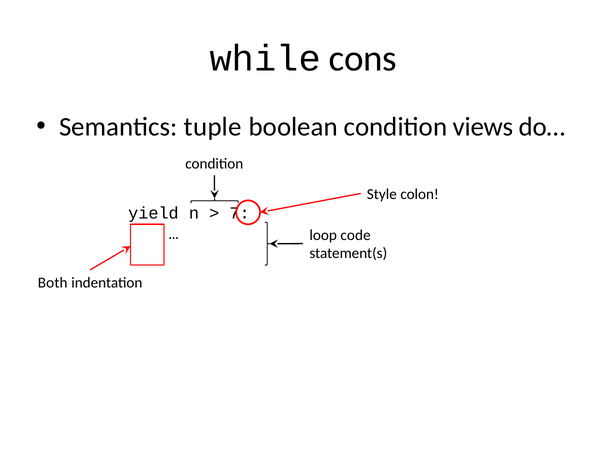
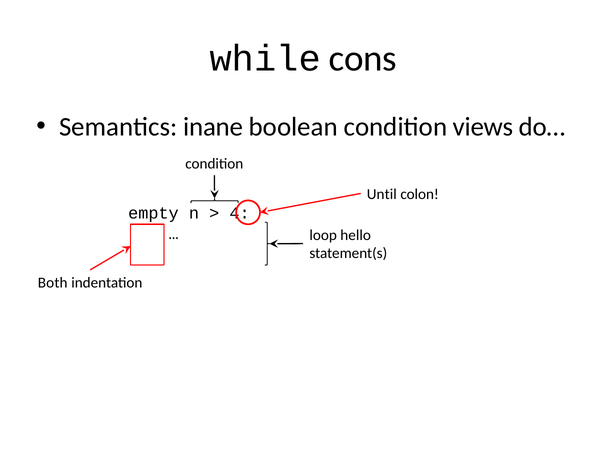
tuple: tuple -> inane (213, 127)
Style: Style -> Until (382, 195)
yield: yield -> empty (153, 214)
7: 7 -> 4 (240, 214)
code: code -> hello (356, 236)
